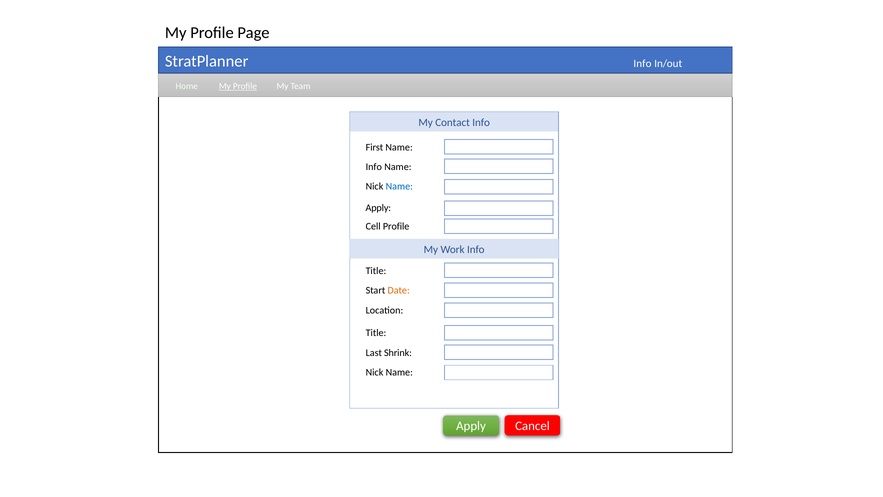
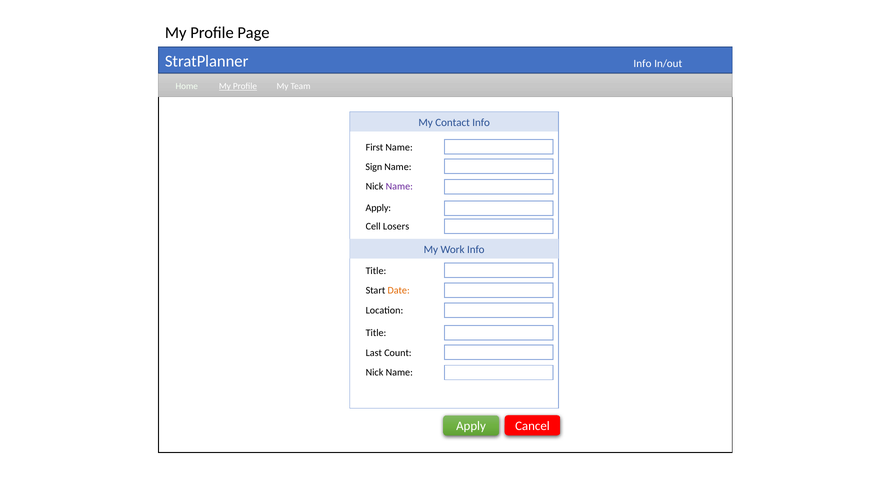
Info: Info -> Sign (374, 167)
Name colour: blue -> purple (399, 186)
Cell Profile: Profile -> Losers (396, 226)
Shrink: Shrink -> Count (398, 353)
